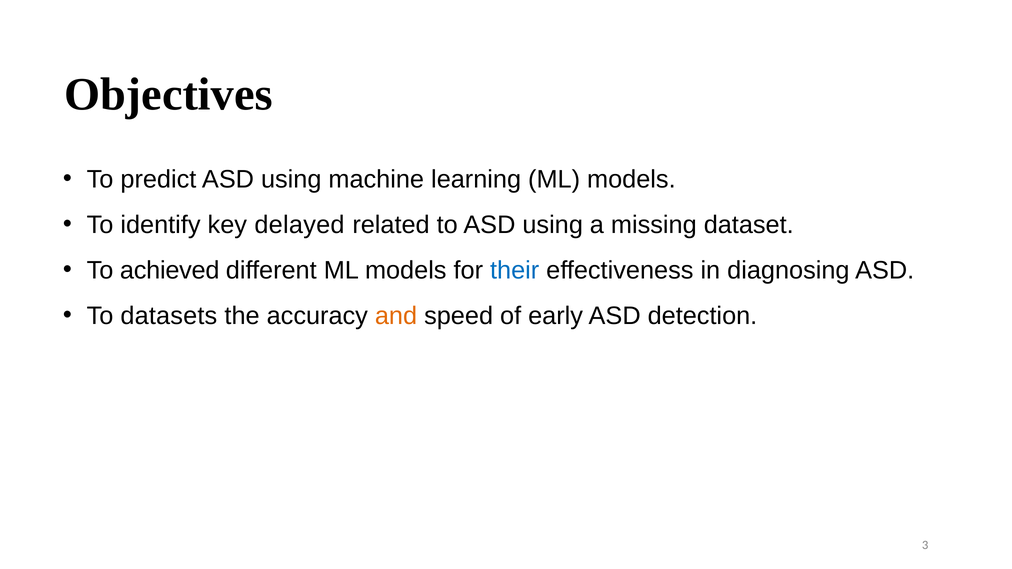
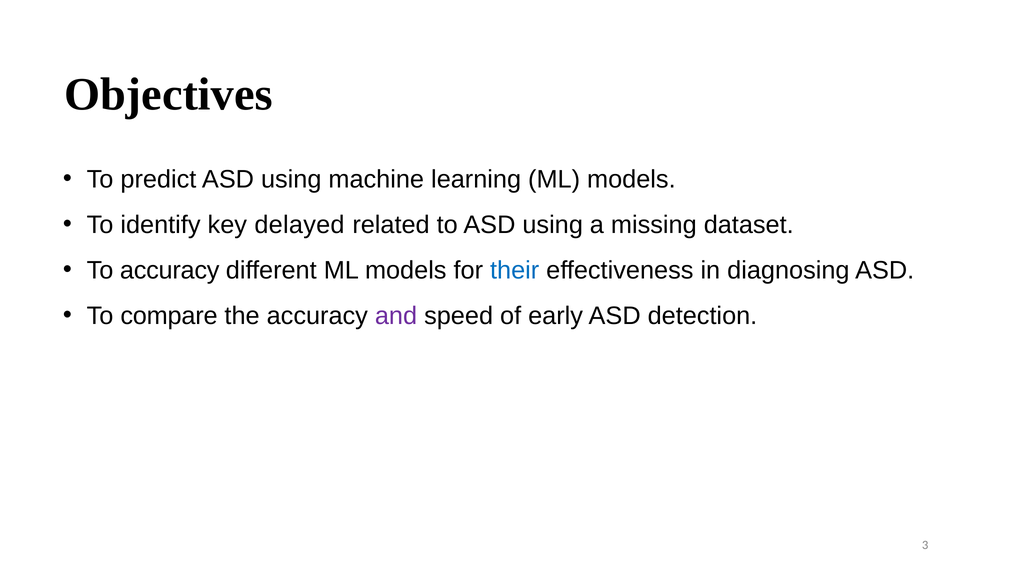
To achieved: achieved -> accuracy (170, 271)
datasets: datasets -> compare (169, 316)
and colour: orange -> purple (396, 316)
